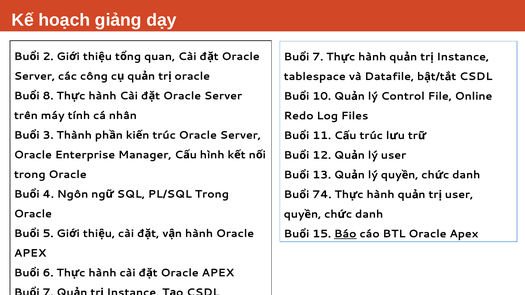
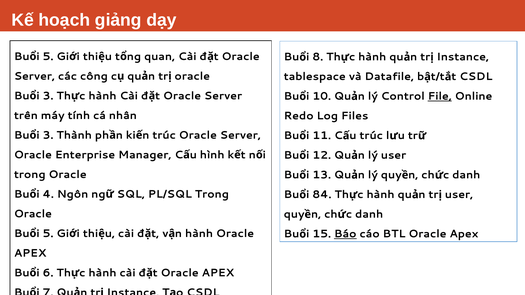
2: 2 -> 5 (48, 56)
7: 7 -> 8 (318, 57)
8: 8 -> 3 (48, 96)
File underline: none -> present (440, 96)
74: 74 -> 84 (322, 195)
